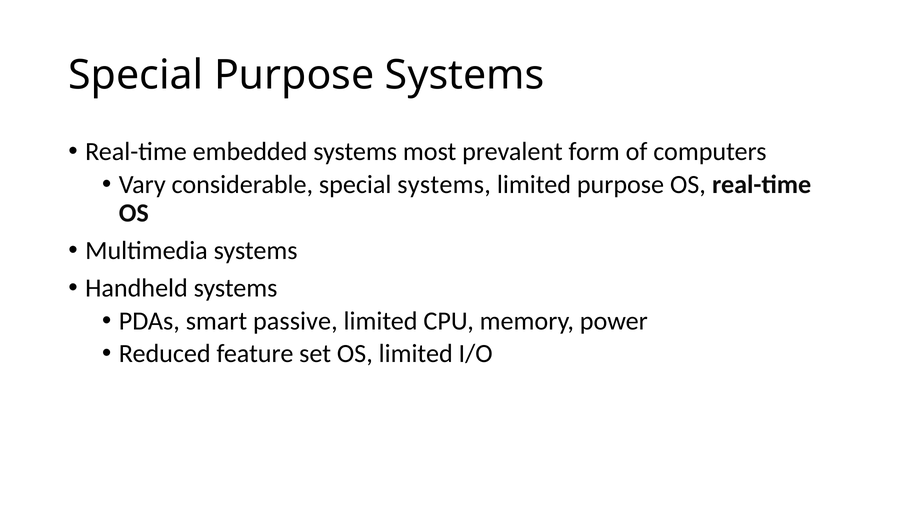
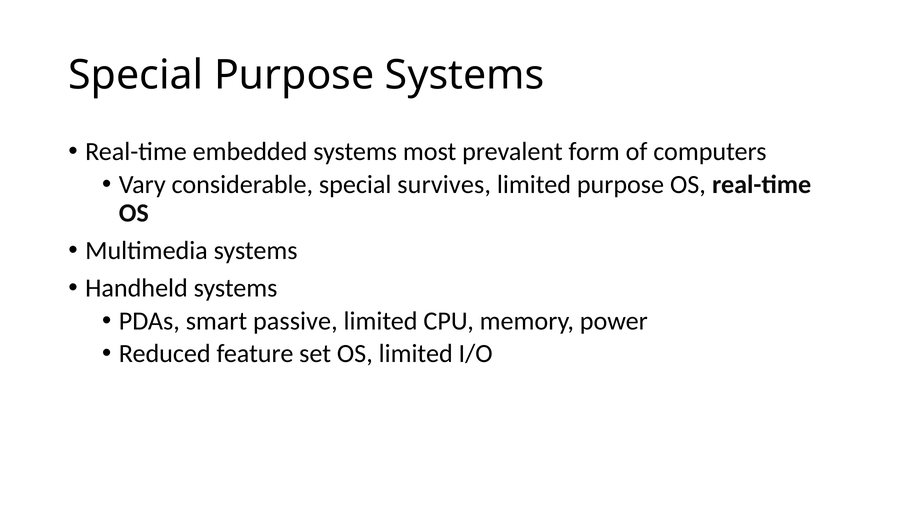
special systems: systems -> survives (444, 184)
